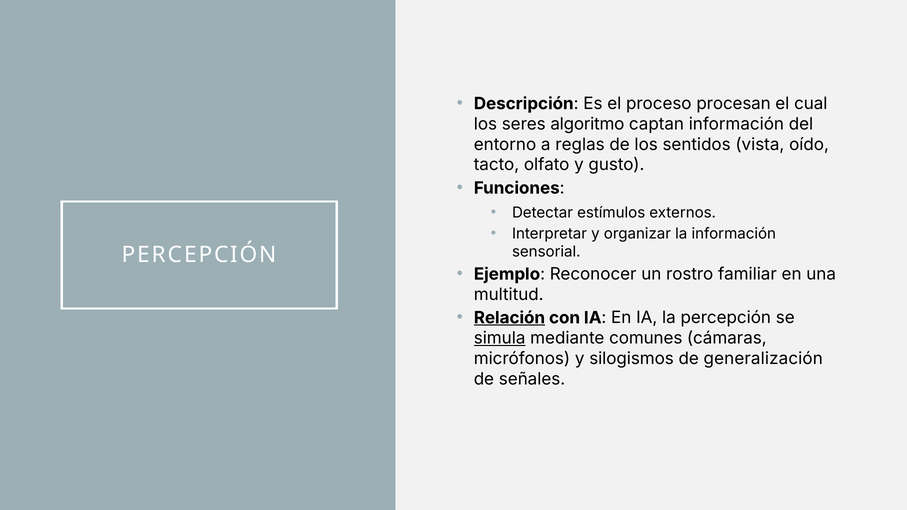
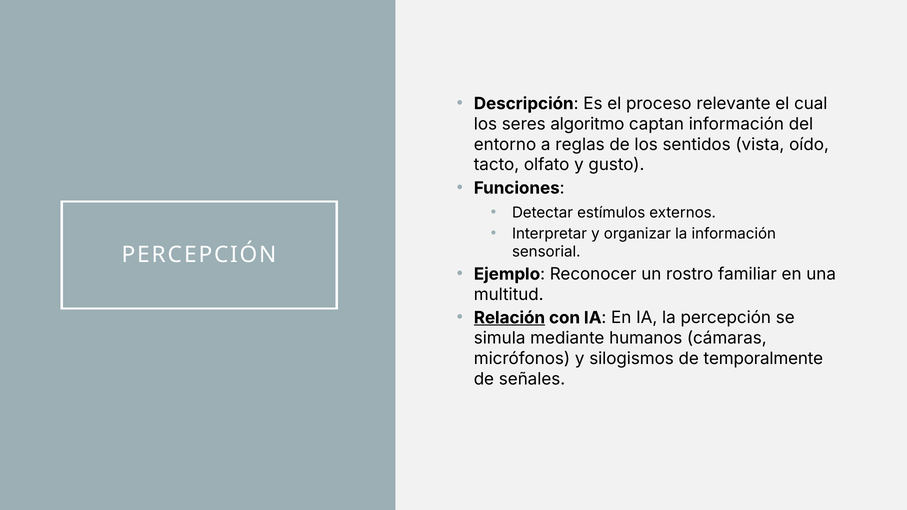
procesan: procesan -> relevante (734, 104)
simula underline: present -> none (500, 338)
comunes: comunes -> humanos (646, 338)
generalización: generalización -> temporalmente (763, 359)
